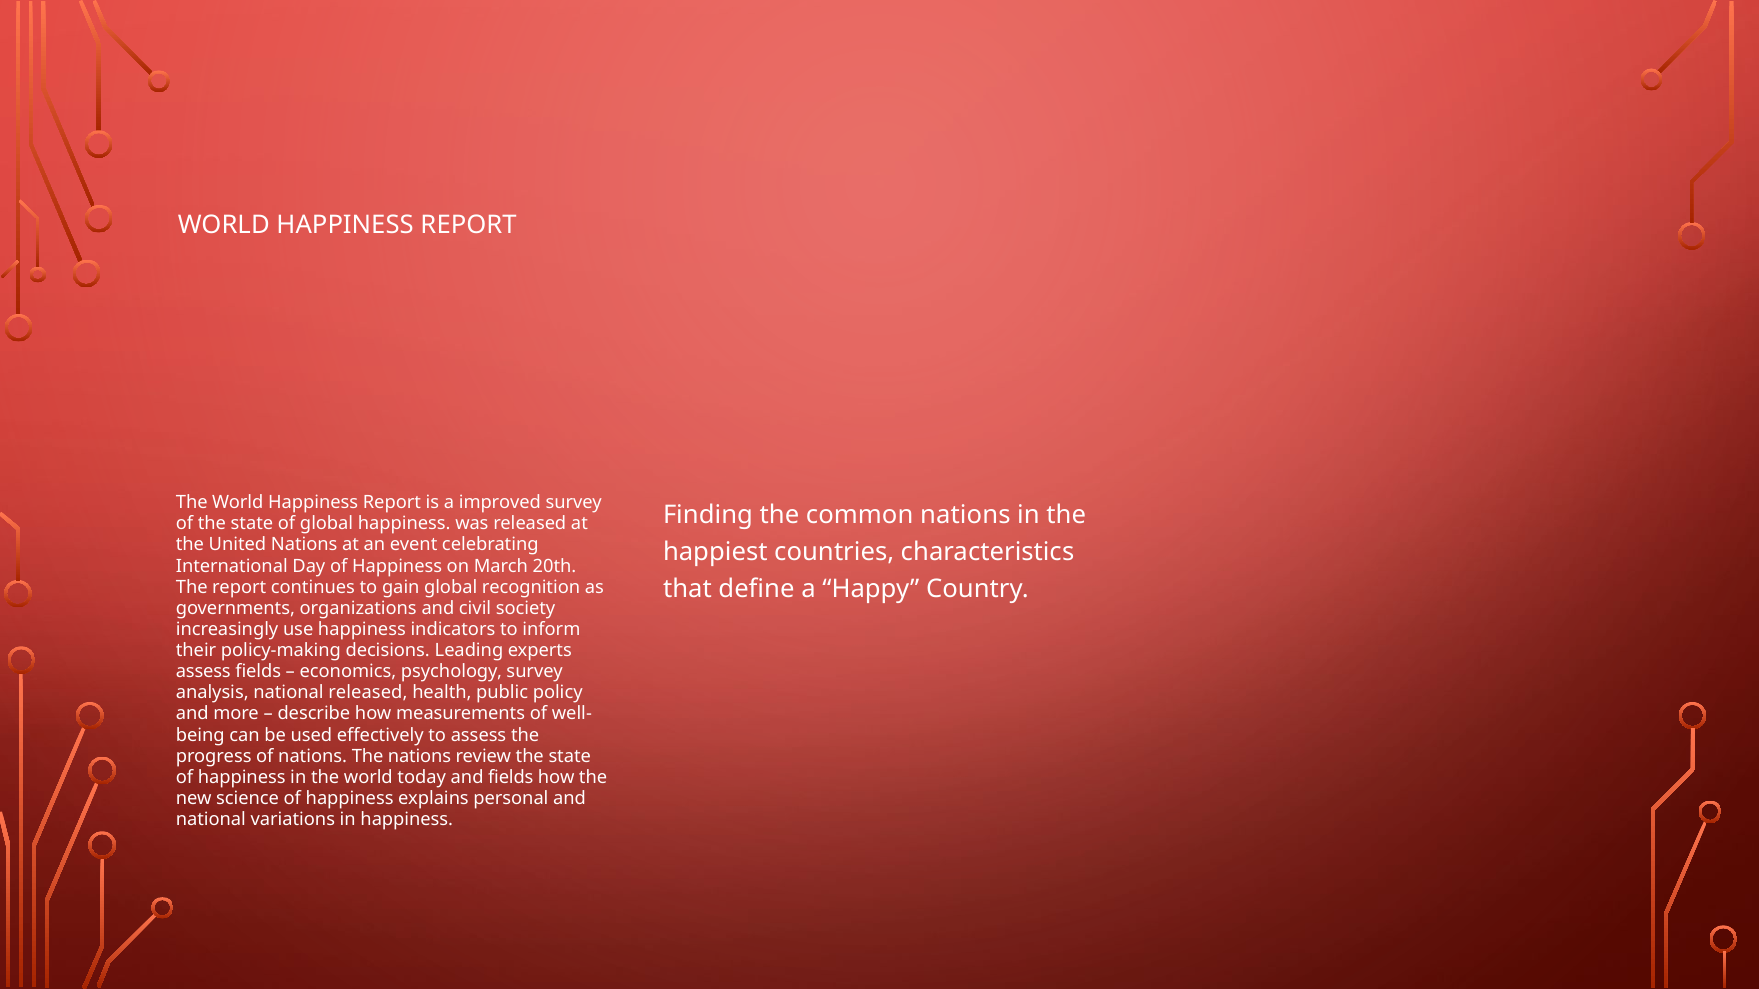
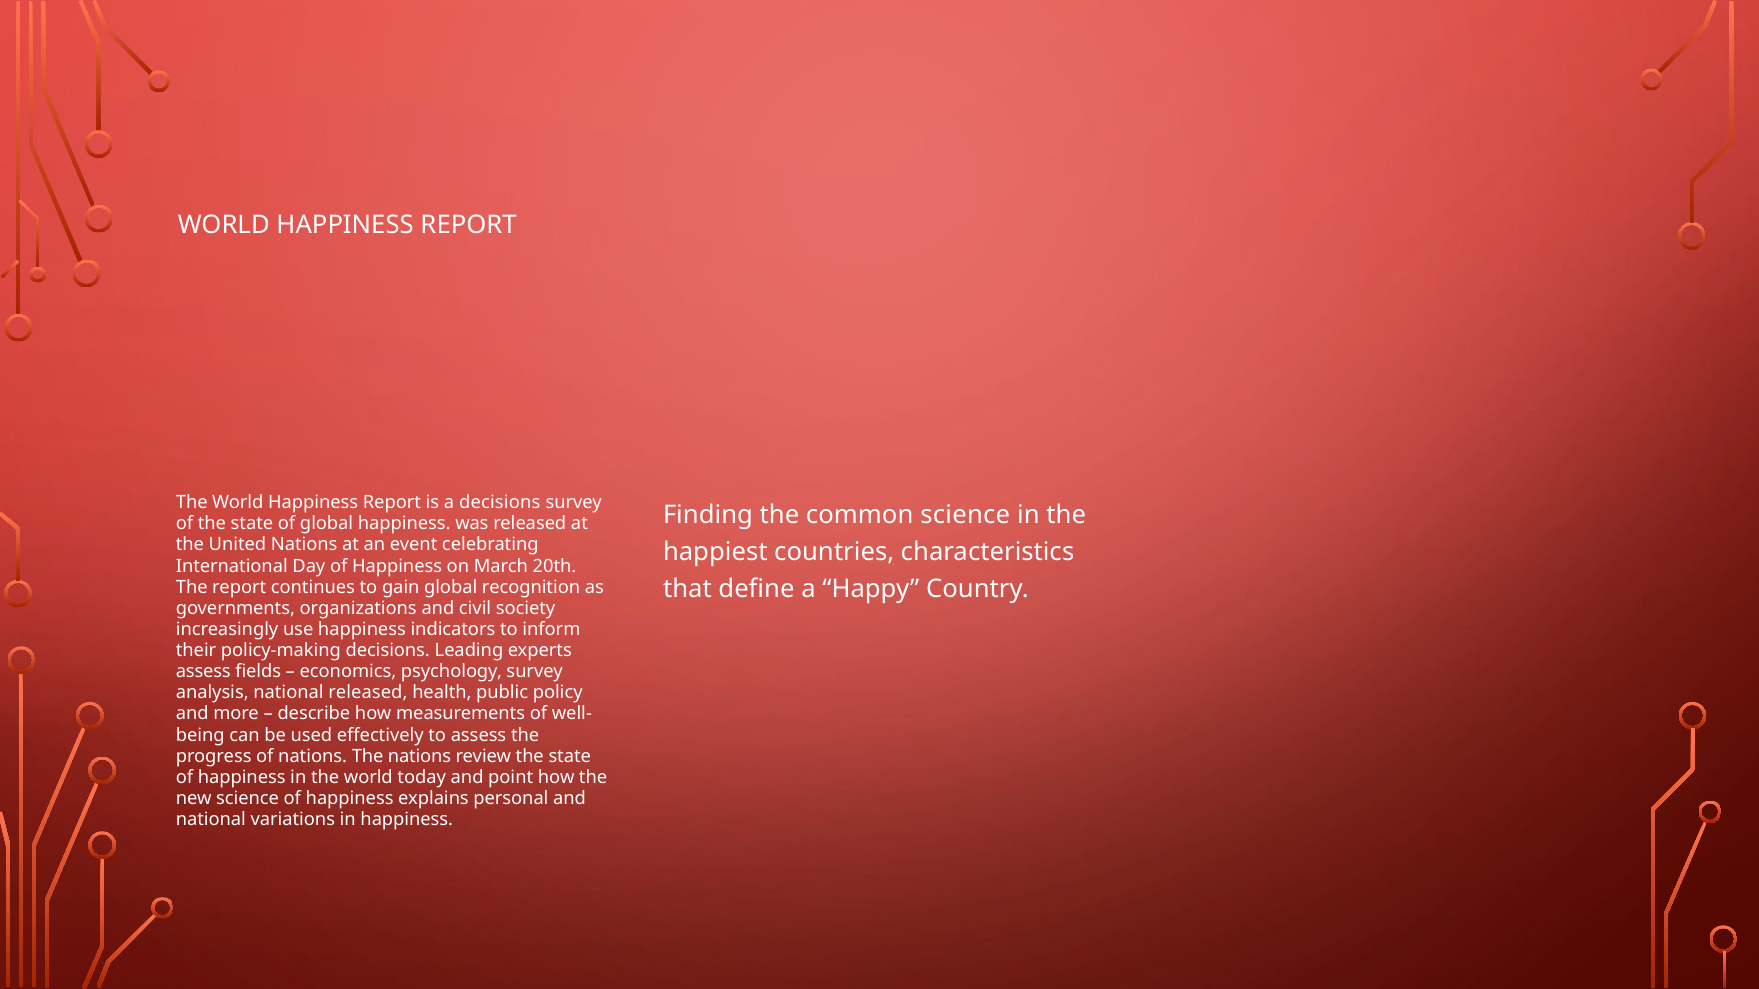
a improved: improved -> decisions (500, 503)
common nations: nations -> science (965, 515)
and fields: fields -> point (511, 778)
